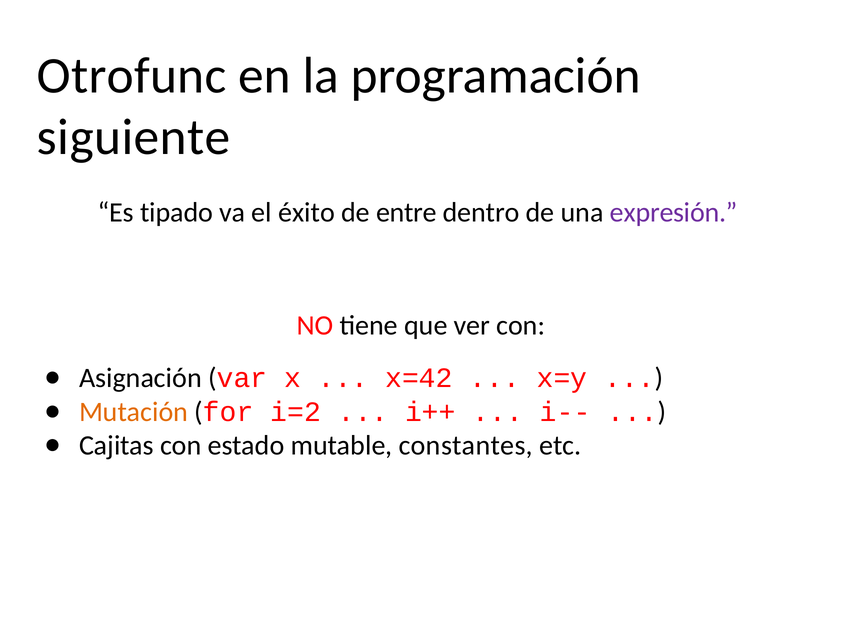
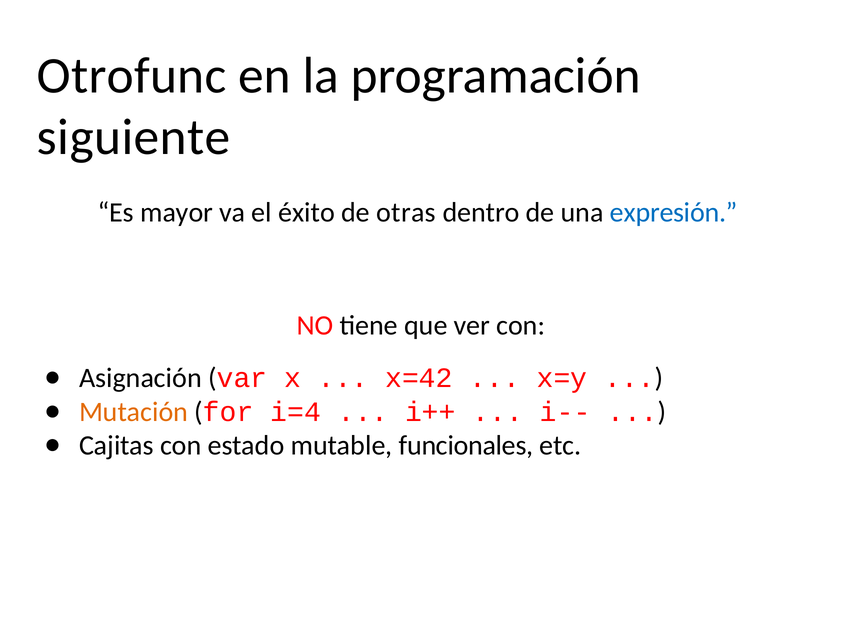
tipado: tipado -> mayor (177, 212)
entre: entre -> otras (406, 212)
expresión colour: purple -> blue (674, 212)
i=2: i=2 -> i=4 (296, 412)
constantes: constantes -> funcionales (466, 445)
